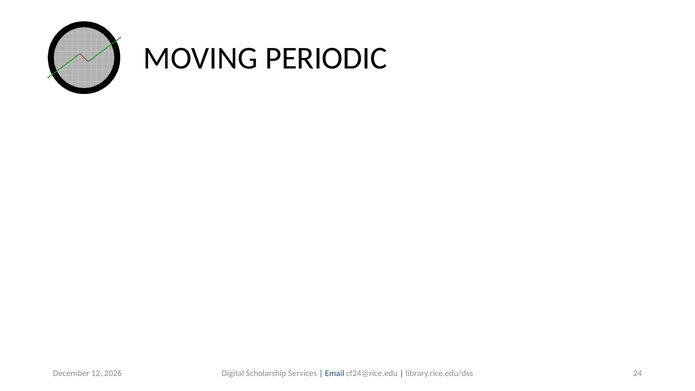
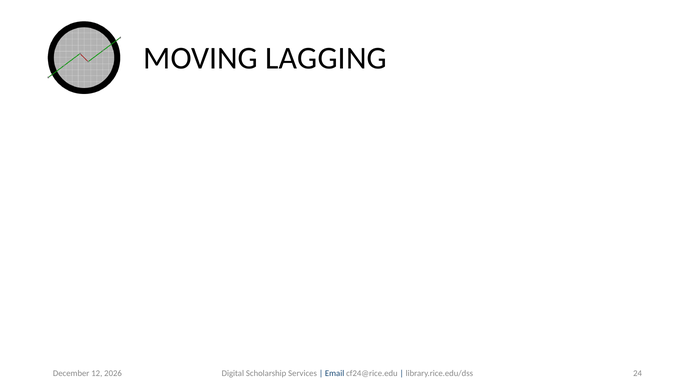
PERIODIC: PERIODIC -> LAGGING (326, 58)
